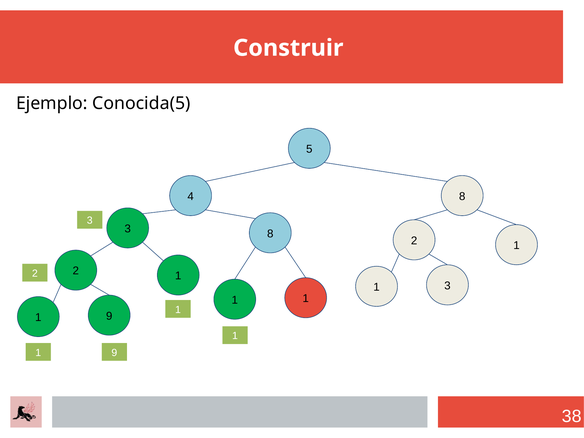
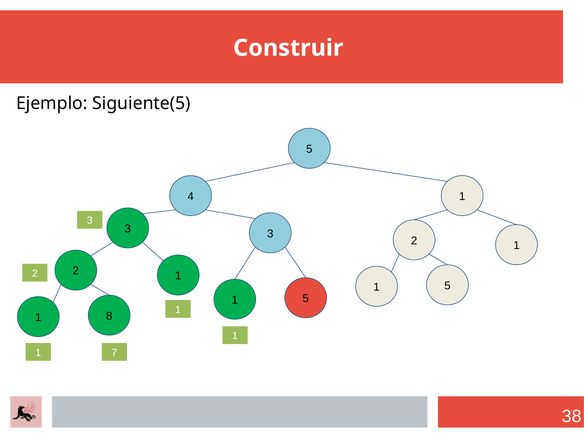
Conocida(5: Conocida(5 -> Siguiente(5 (141, 103)
4 8: 8 -> 1 (462, 196)
3 8: 8 -> 3 (270, 234)
3: 3 -> 5 (447, 286)
1: 1 -> 5 (306, 298)
9: 9 -> 8 (109, 316)
9: 9 -> 7 (114, 353)
